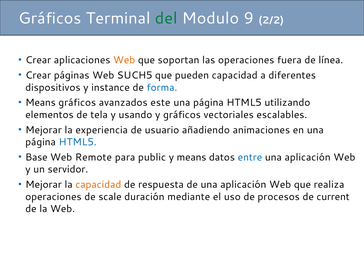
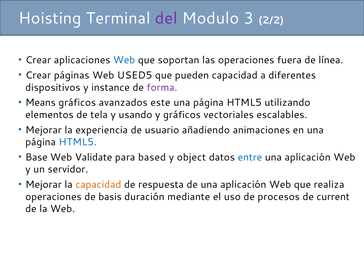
Gráficos: Gráficos -> Hoisting (50, 18)
del colour: green -> purple (166, 18)
9: 9 -> 3 (249, 18)
Web colour: orange -> blue (124, 60)
SUCH5: SUCH5 -> USED5 (135, 75)
forma colour: blue -> purple (162, 87)
Remote: Remote -> Validate (94, 157)
public: public -> based (152, 157)
y means: means -> object (191, 157)
scale: scale -> basis (110, 197)
